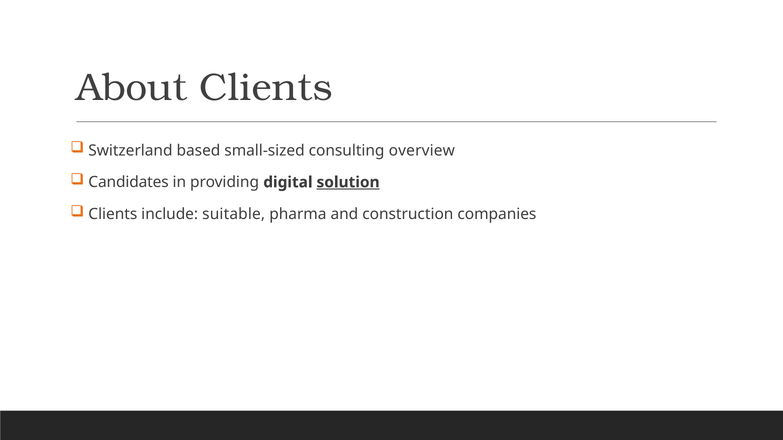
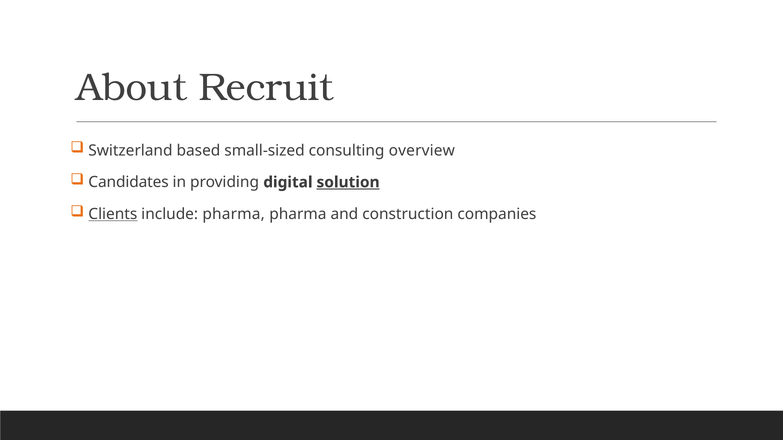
About Clients: Clients -> Recruit (266, 88)
Clients underline: none -> present (113, 214)
include suitable: suitable -> pharma (234, 214)
